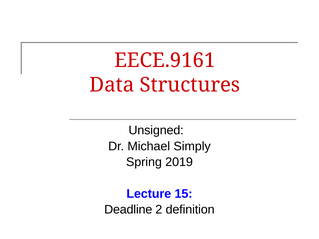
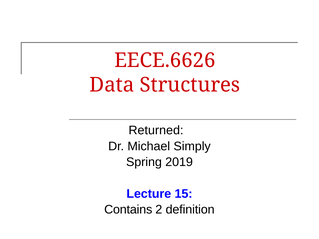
EECE.9161: EECE.9161 -> EECE.6626 (165, 60)
Unsigned: Unsigned -> Returned (156, 130)
Deadline: Deadline -> Contains (128, 210)
